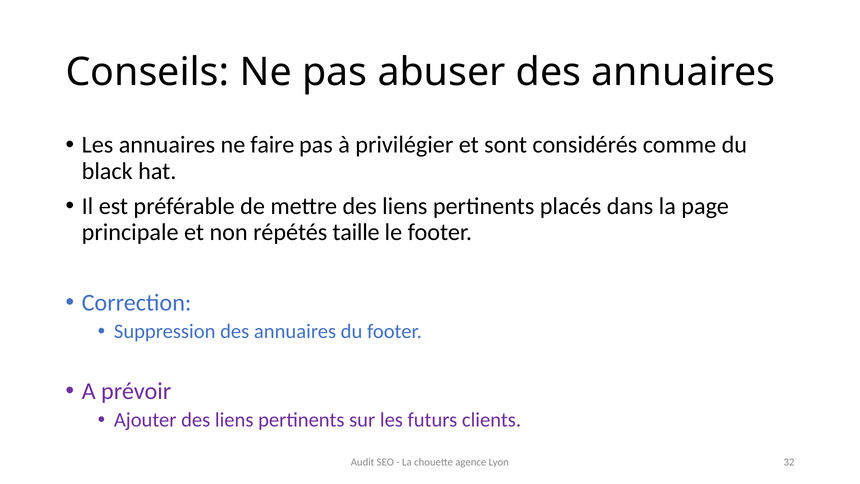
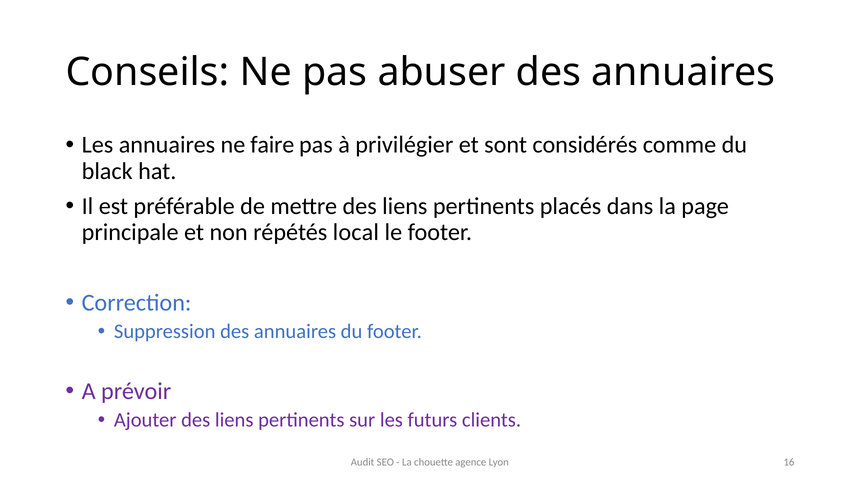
taille: taille -> local (356, 232)
32: 32 -> 16 (789, 462)
